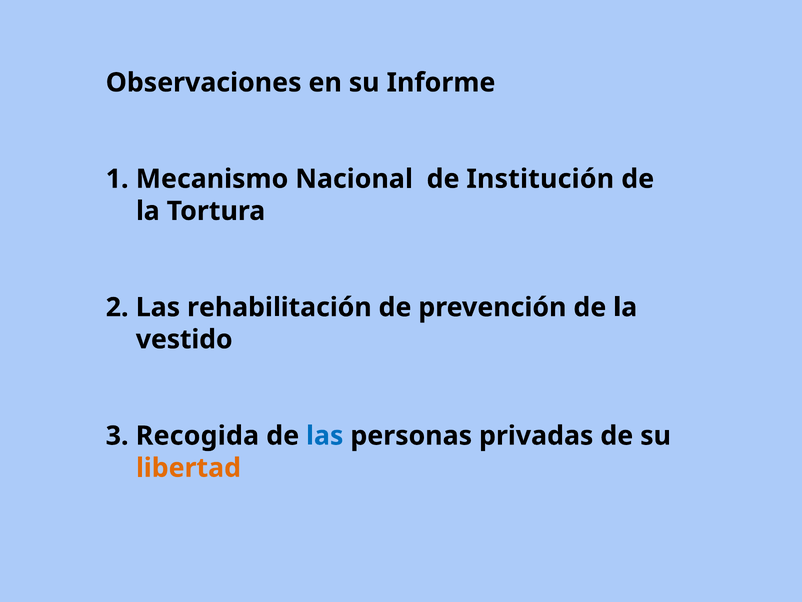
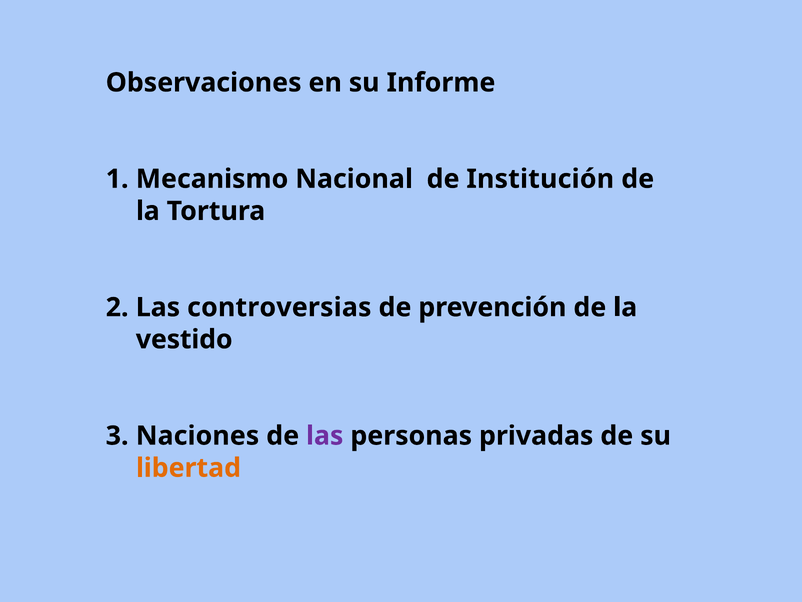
rehabilitación: rehabilitación -> controversias (279, 307)
Recogida: Recogida -> Naciones (198, 435)
las colour: blue -> purple (325, 435)
